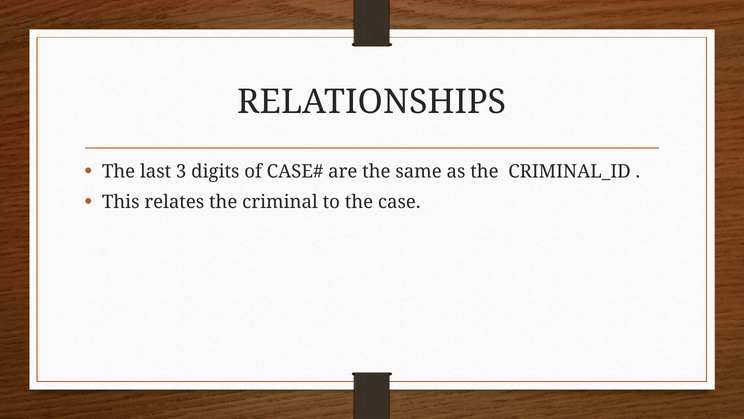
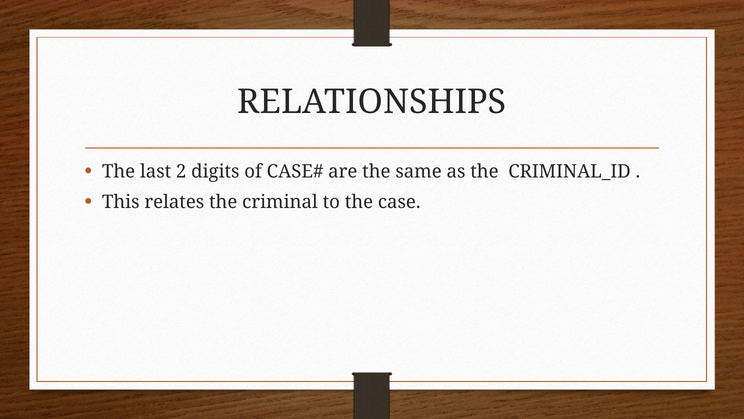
3: 3 -> 2 (181, 171)
